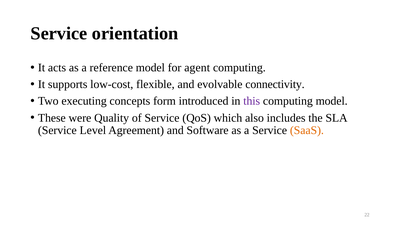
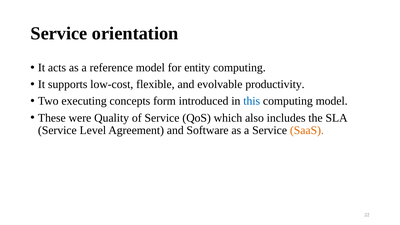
agent: agent -> entity (197, 68)
connectivity: connectivity -> productivity (275, 84)
this colour: purple -> blue (252, 101)
